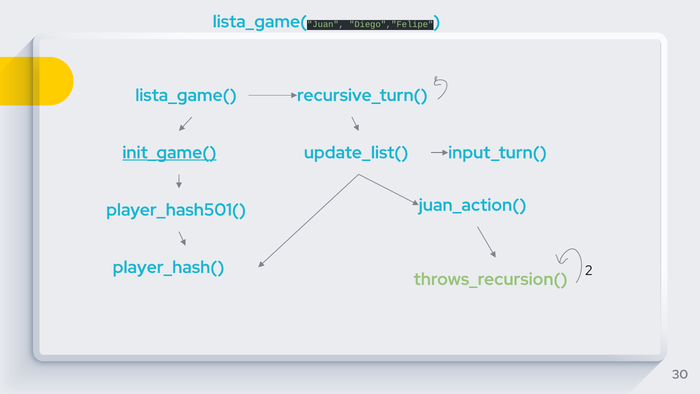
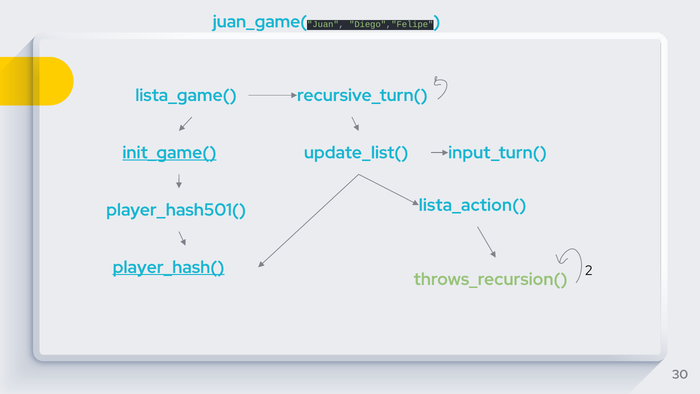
lista_game(: lista_game( -> juan_game( (260, 22)
juan_action(: juan_action( -> lista_action( (473, 205)
player_hash( underline: none -> present (169, 267)
